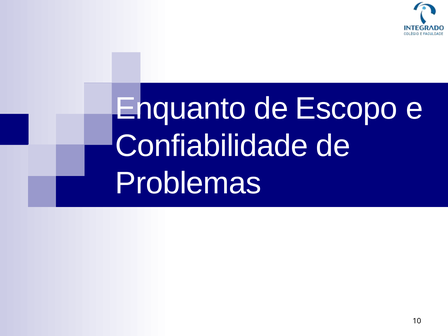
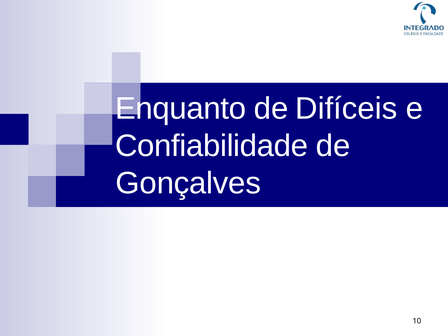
Escopo: Escopo -> Difíceis (346, 109)
Problemas: Problemas -> Gonçalves (188, 183)
